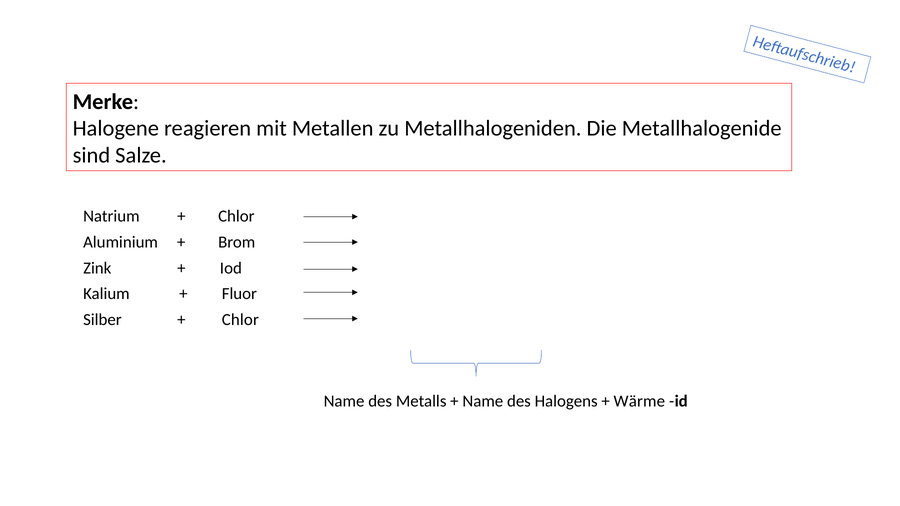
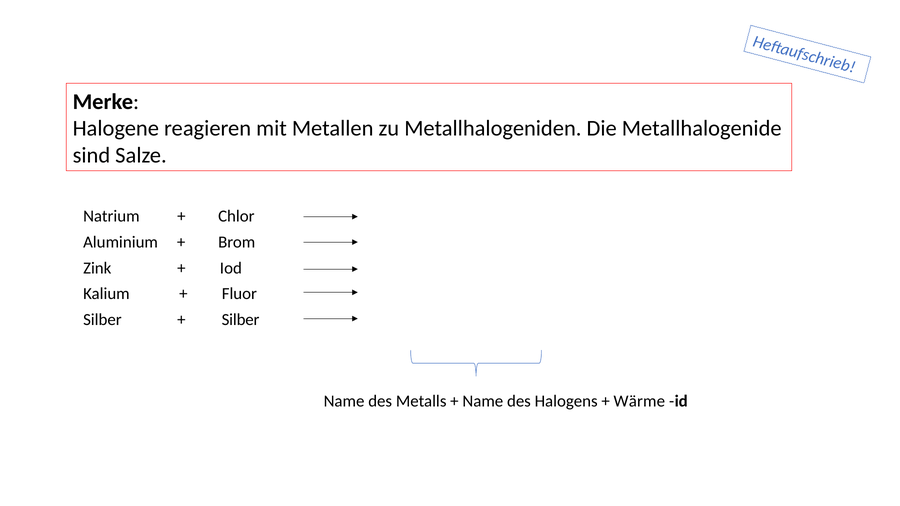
Chlor: Chlor -> Silber (241, 320)
